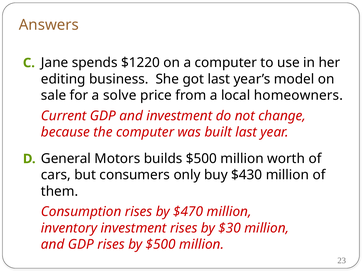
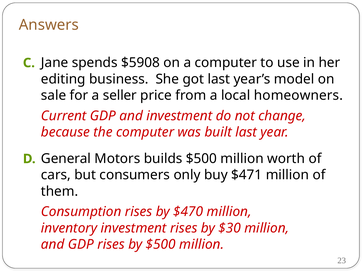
$1220: $1220 -> $5908 (140, 63)
solve: solve -> seller (120, 95)
$430: $430 -> $471 (247, 175)
